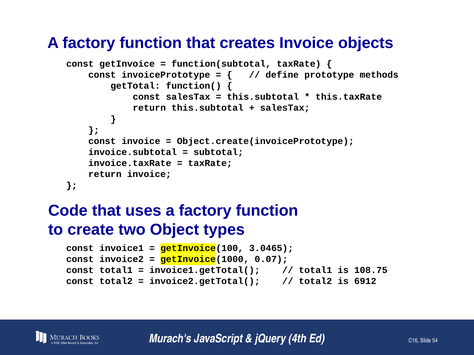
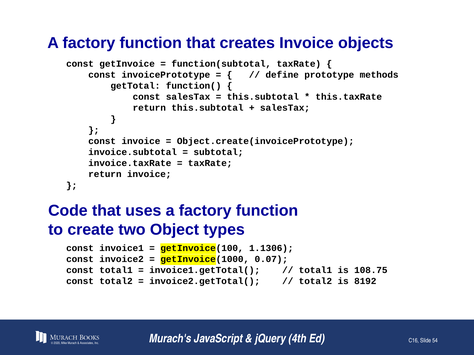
3.0465: 3.0465 -> 1.1306 (271, 248)
6912: 6912 -> 8192 (365, 282)
